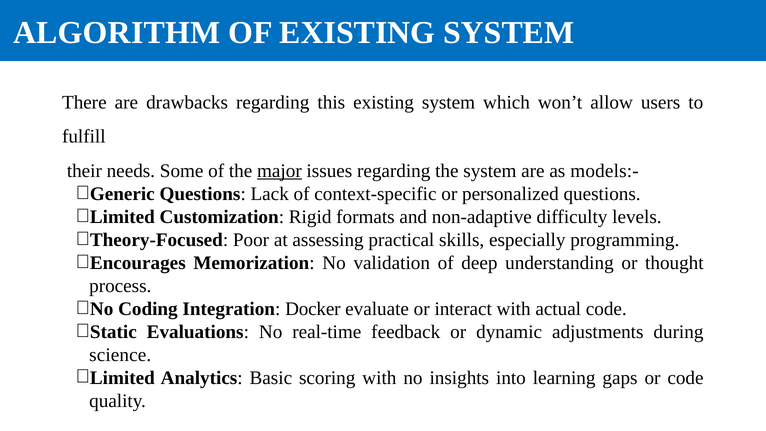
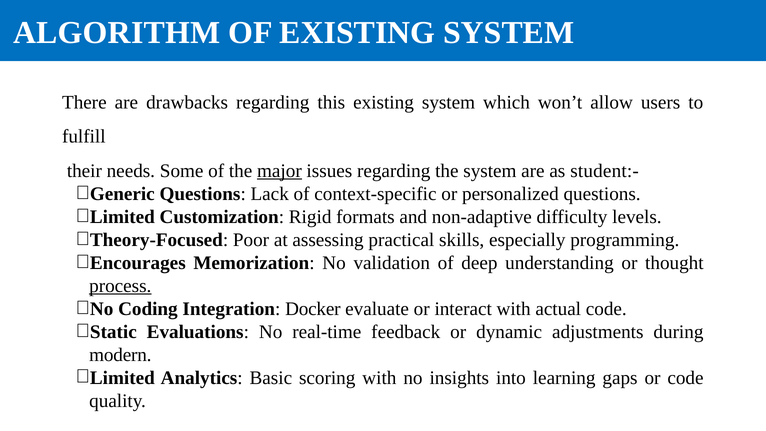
models:-: models:- -> student:- (605, 171)
process underline: none -> present (120, 286)
science: science -> modern (120, 355)
